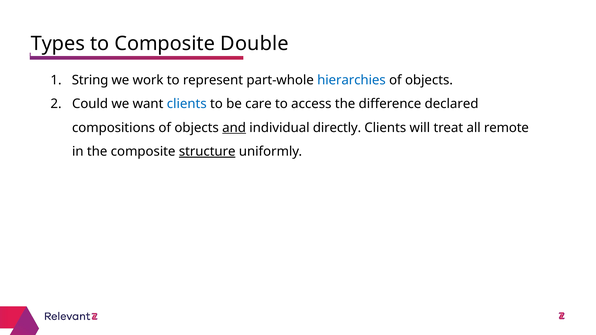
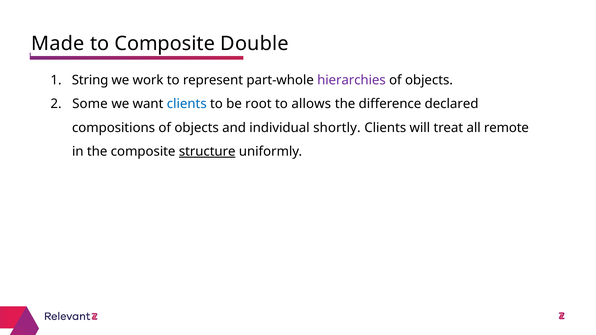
Types: Types -> Made (58, 44)
hierarchies colour: blue -> purple (351, 80)
Could: Could -> Some (90, 104)
care: care -> root (258, 104)
access: access -> allows (311, 104)
and underline: present -> none (234, 128)
directly: directly -> shortly (337, 128)
